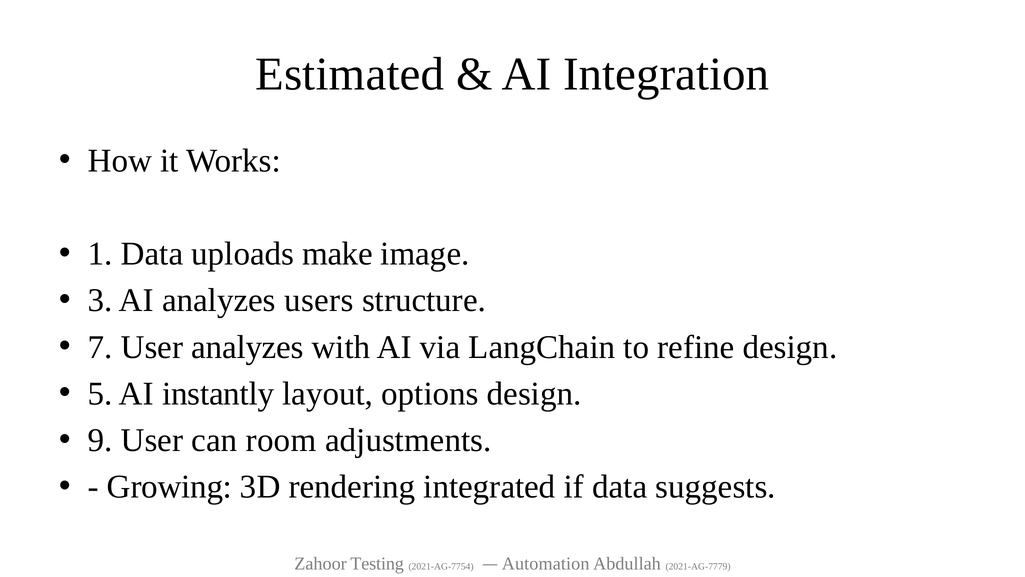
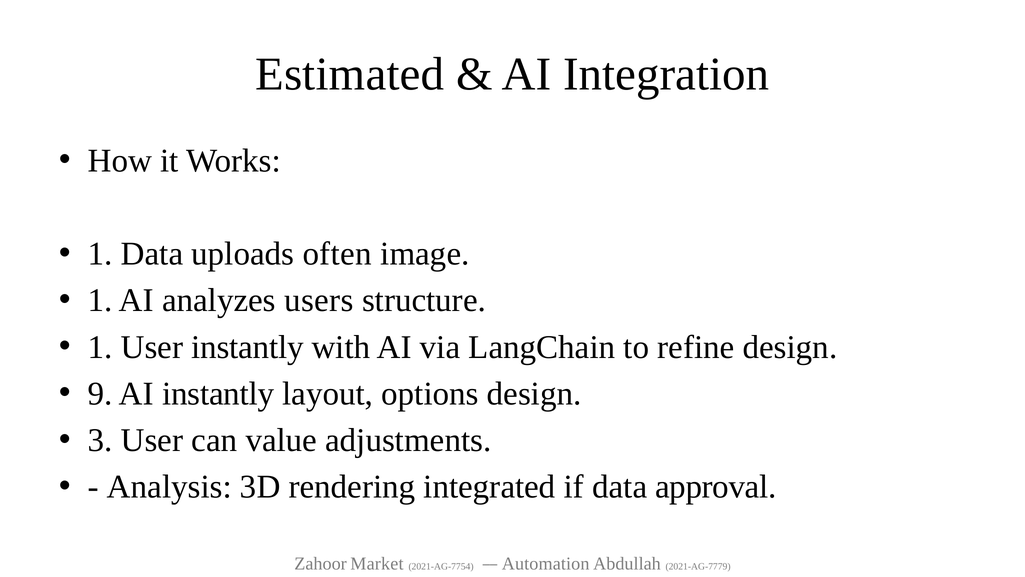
make: make -> often (337, 254)
3: 3 -> 1 (100, 300)
7: 7 -> 1 (100, 347)
User analyzes: analyzes -> instantly (247, 347)
5: 5 -> 9 (100, 393)
9: 9 -> 3 (100, 440)
room: room -> value (281, 440)
Growing: Growing -> Analysis (169, 487)
suggests: suggests -> approval (716, 487)
Testing: Testing -> Market (377, 563)
